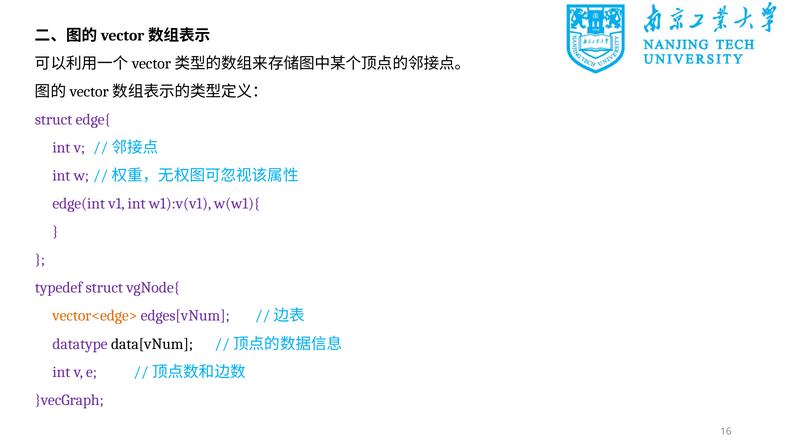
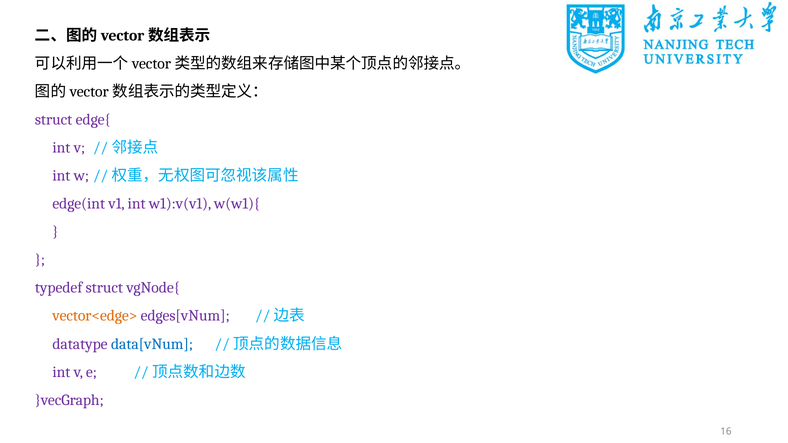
data[vNum colour: black -> blue (152, 344)
